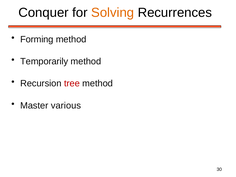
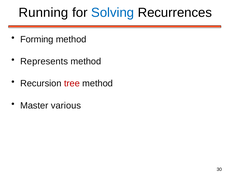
Conquer: Conquer -> Running (43, 13)
Solving colour: orange -> blue (113, 13)
Temporarily: Temporarily -> Represents (44, 61)
